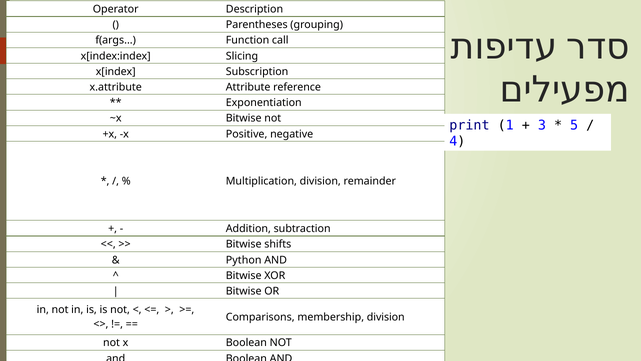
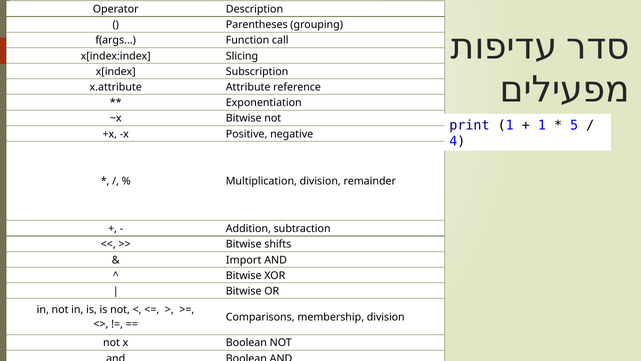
3: 3 -> 1 (542, 125)
Python: Python -> Import (244, 260)
